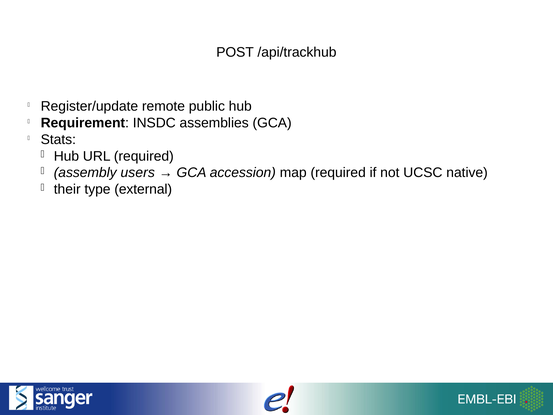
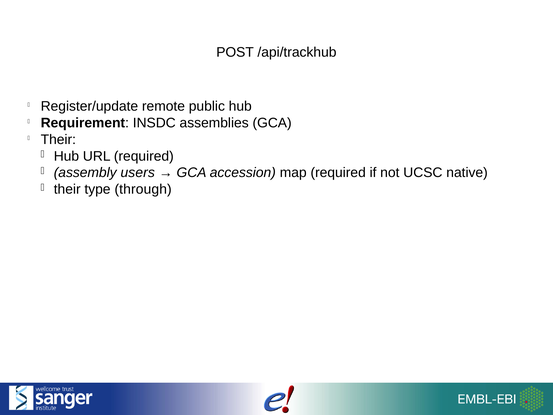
Stats: Stats -> Their (58, 139)
external: external -> through (143, 189)
